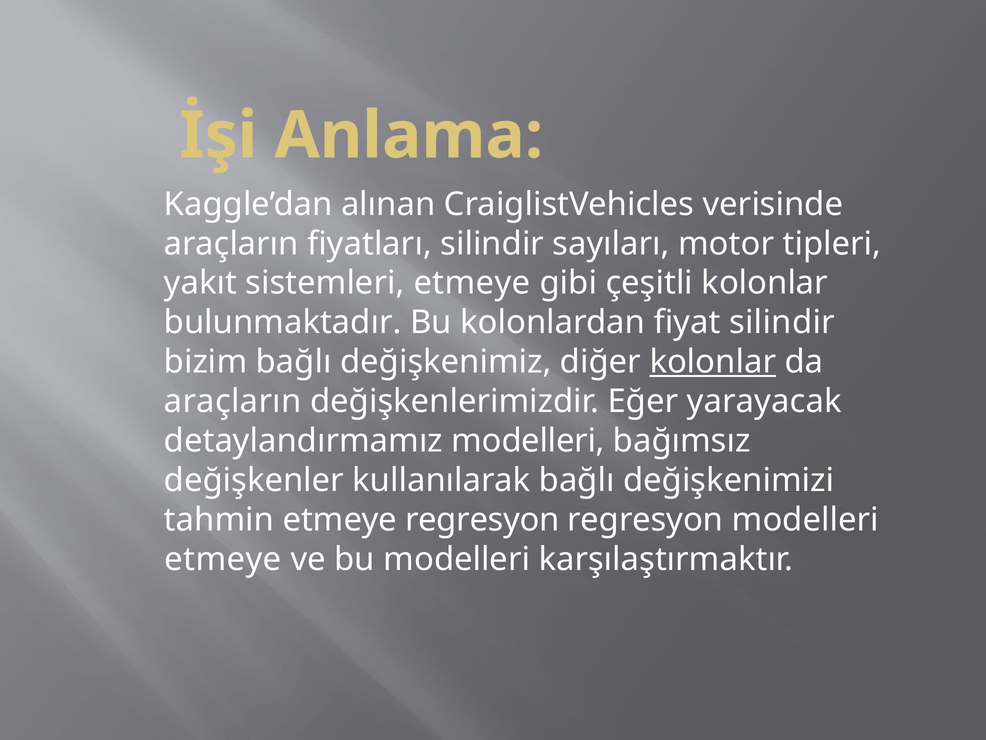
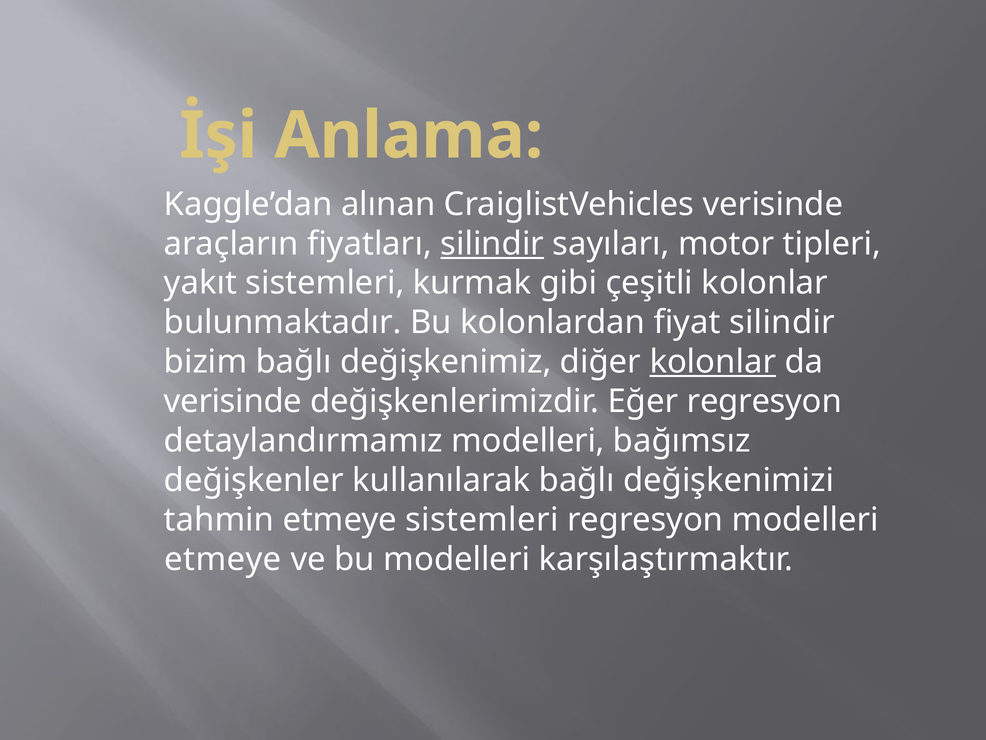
silindir underline: none -> present (492, 243)
sistemleri etmeye: etmeye -> kurmak (472, 283)
araçların: araçların -> verisinde (233, 401)
Eğer yarayacak: yarayacak -> regresyon (764, 401)
etmeye regresyon: regresyon -> sistemleri (482, 520)
